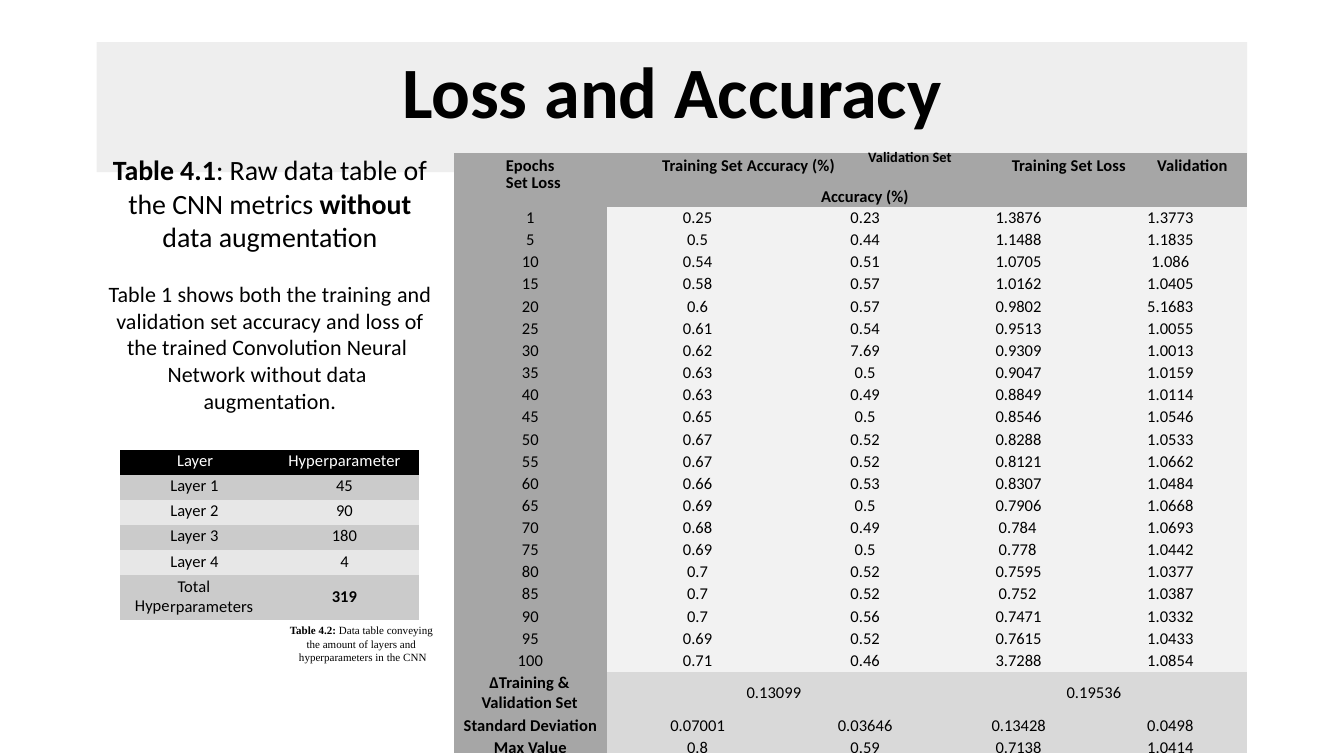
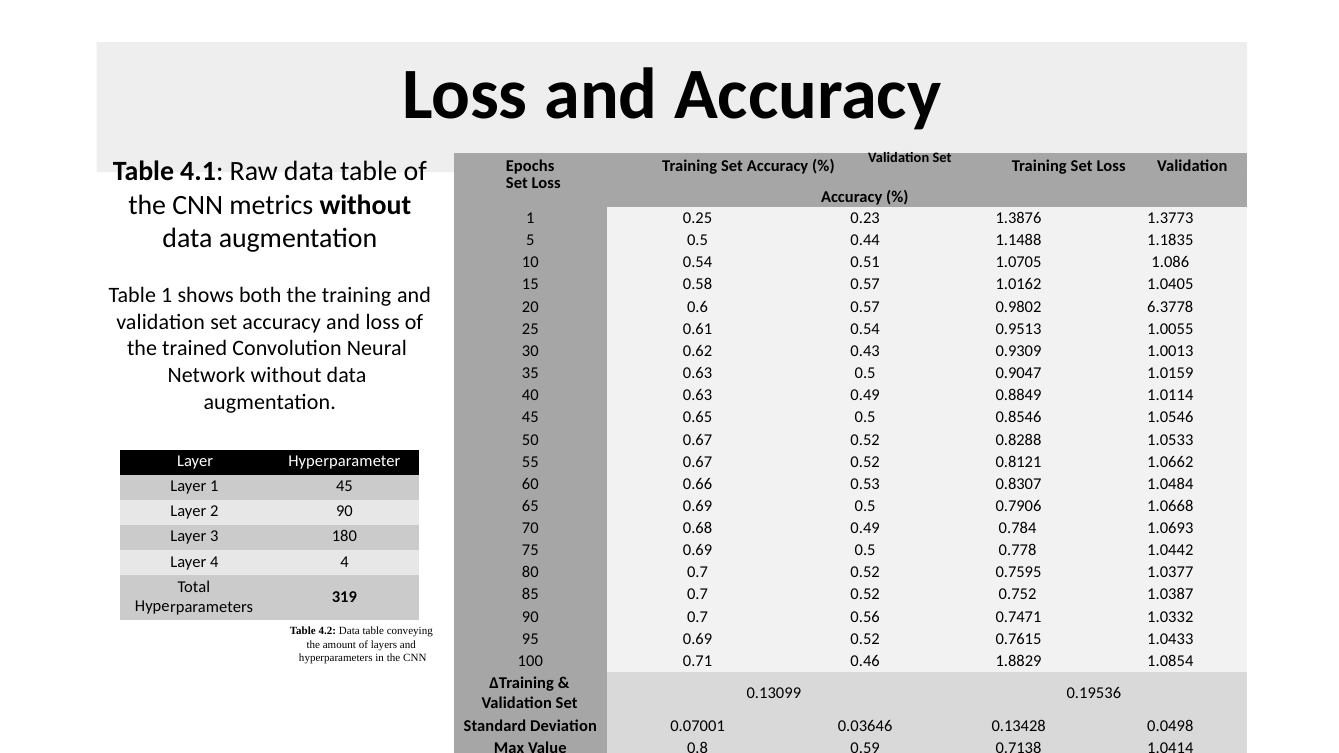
5.1683: 5.1683 -> 6.3778 (1170, 307)
7.69: 7.69 -> 0.43 (865, 351)
3.7288: 3.7288 -> 1.8829 (1019, 661)
